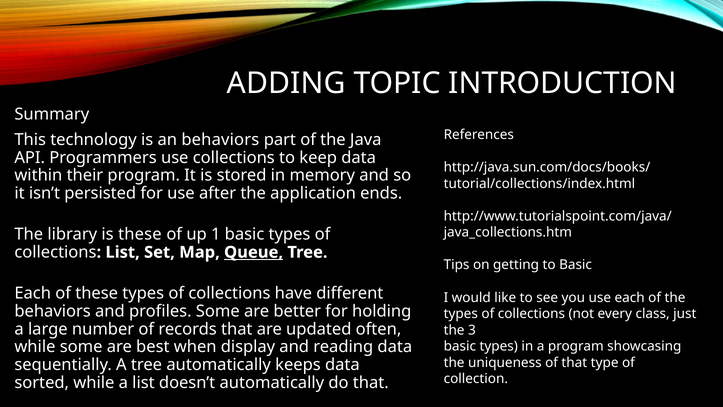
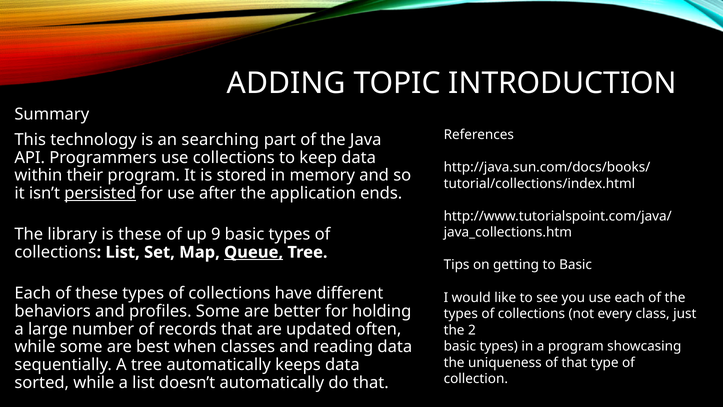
an behaviors: behaviors -> searching (220, 140)
persisted underline: none -> present (100, 193)
1: 1 -> 9 (216, 234)
3: 3 -> 2 (472, 330)
display: display -> classes (248, 347)
